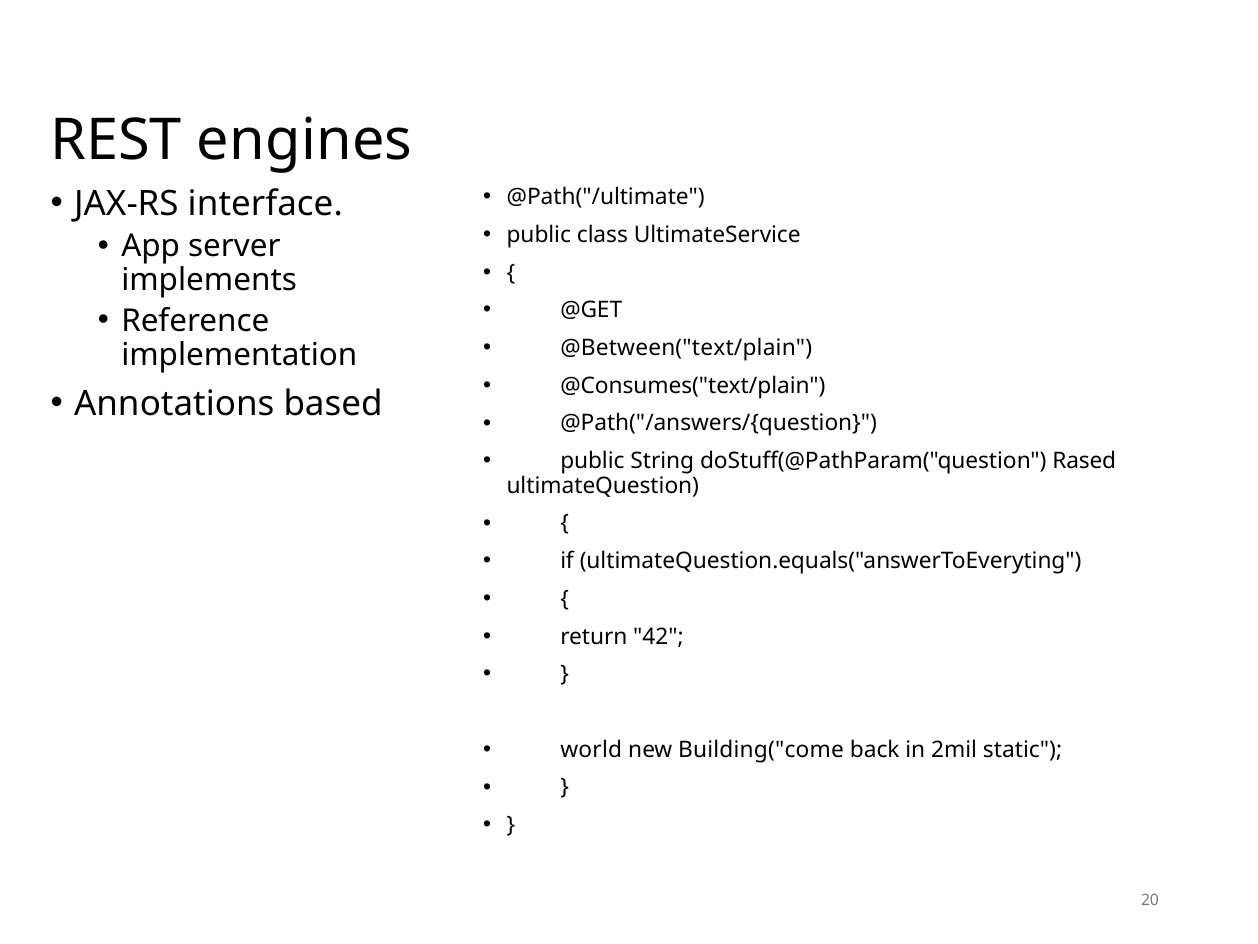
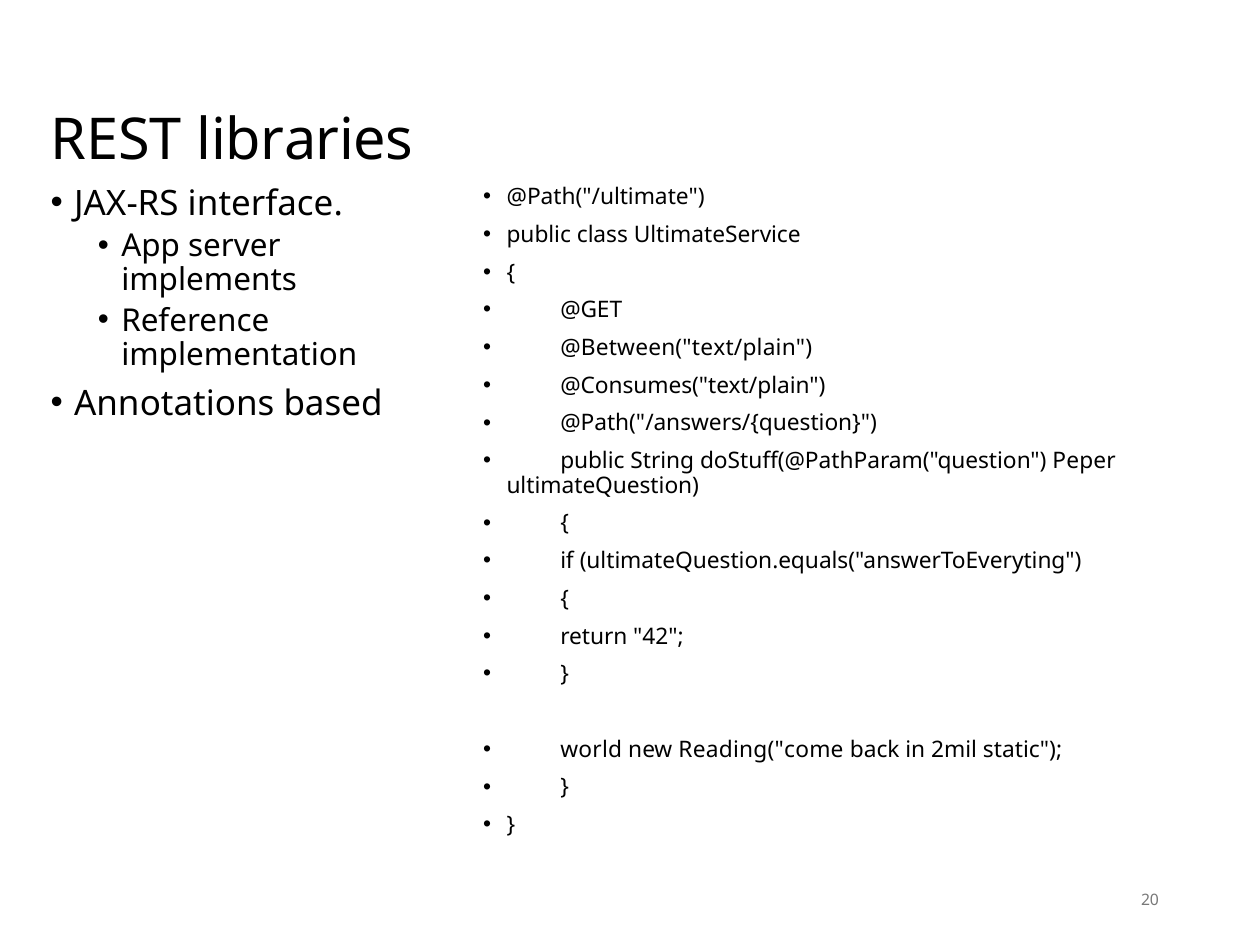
engines: engines -> libraries (305, 140)
Rased: Rased -> Peper (1084, 461)
Building("come: Building("come -> Reading("come (761, 749)
